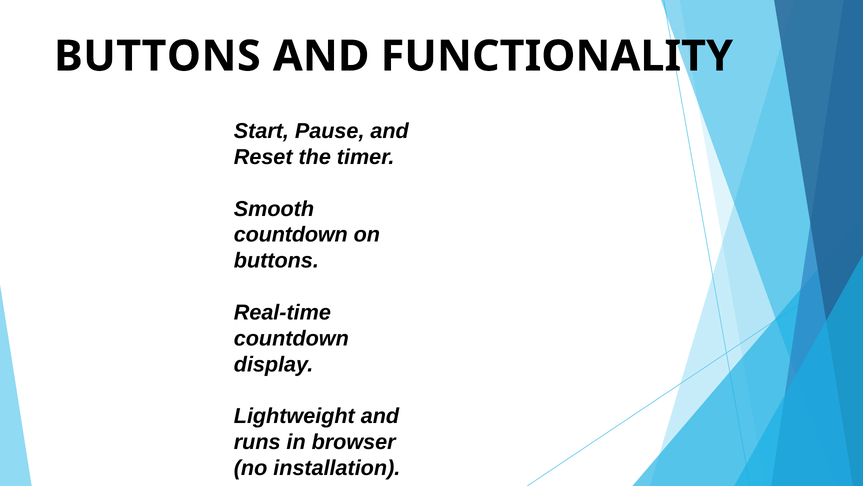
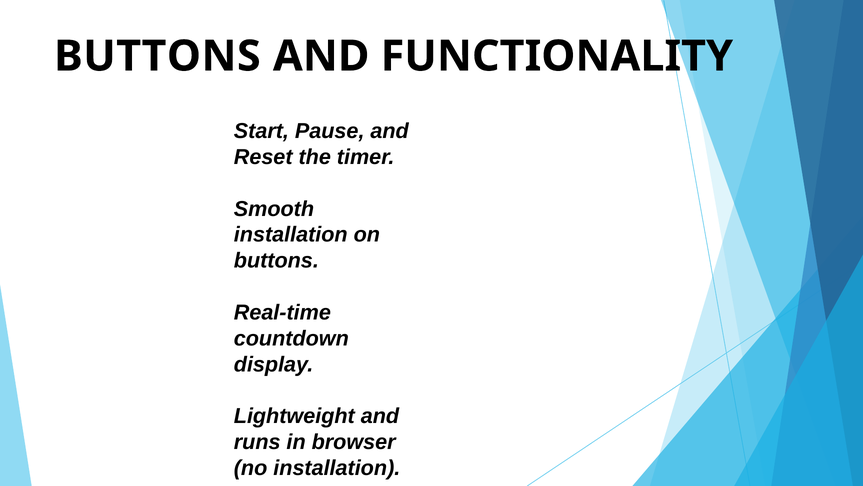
countdown: countdown -> installation (291, 235)
